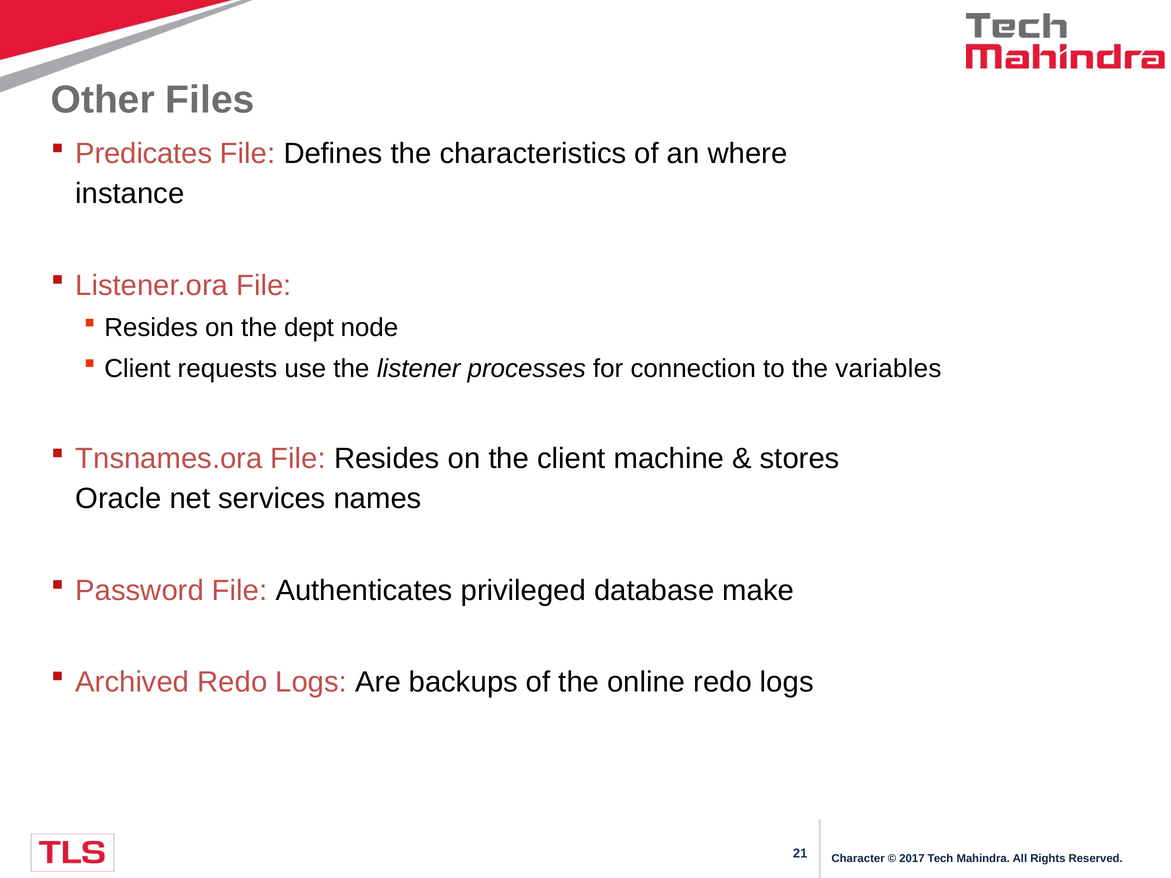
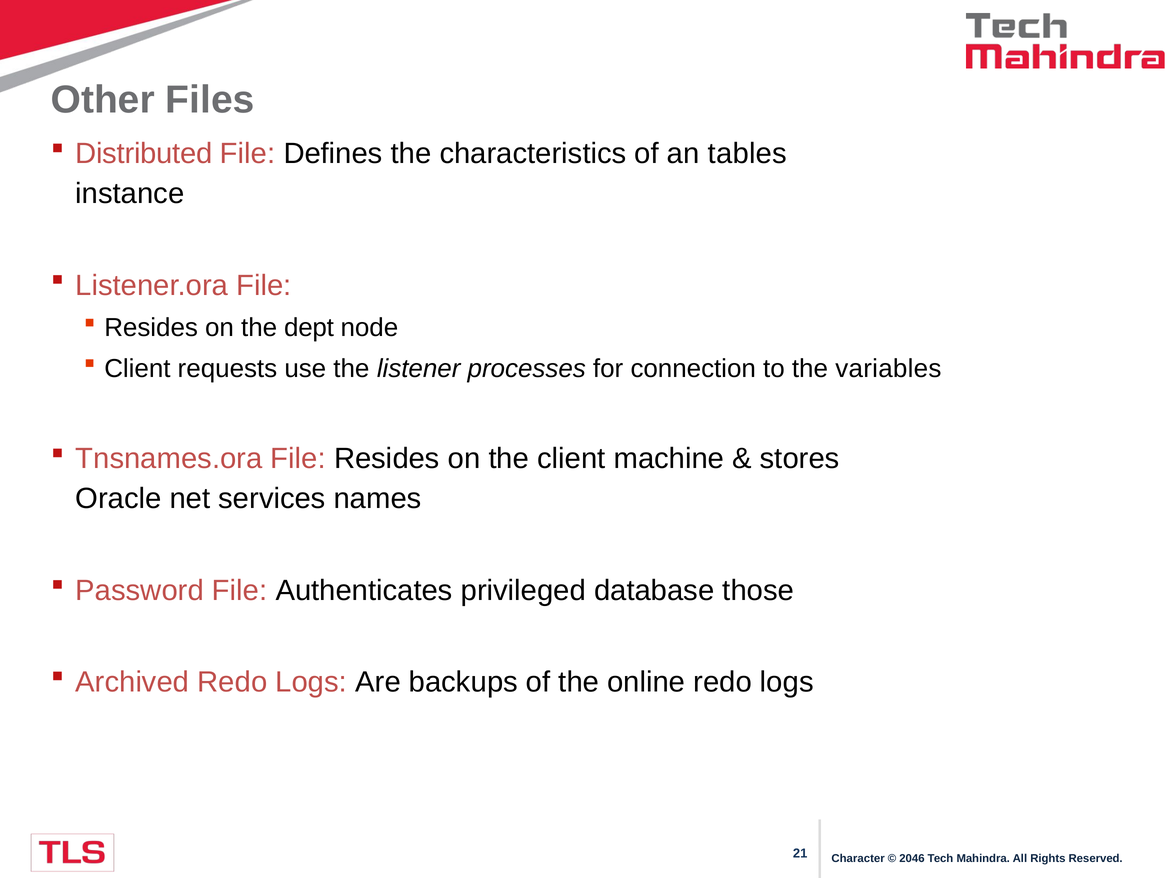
Predicates: Predicates -> Distributed (144, 154)
where: where -> tables (747, 154)
make: make -> those (758, 591)
2017: 2017 -> 2046 (912, 859)
